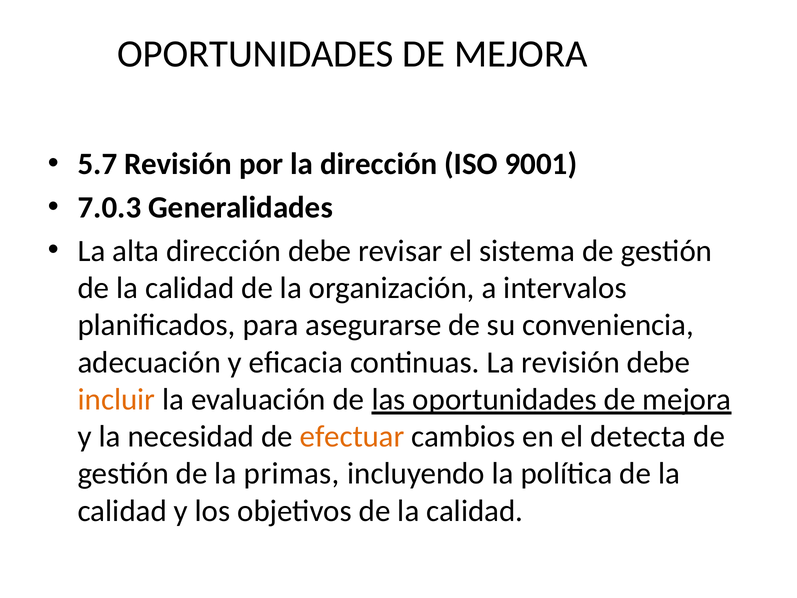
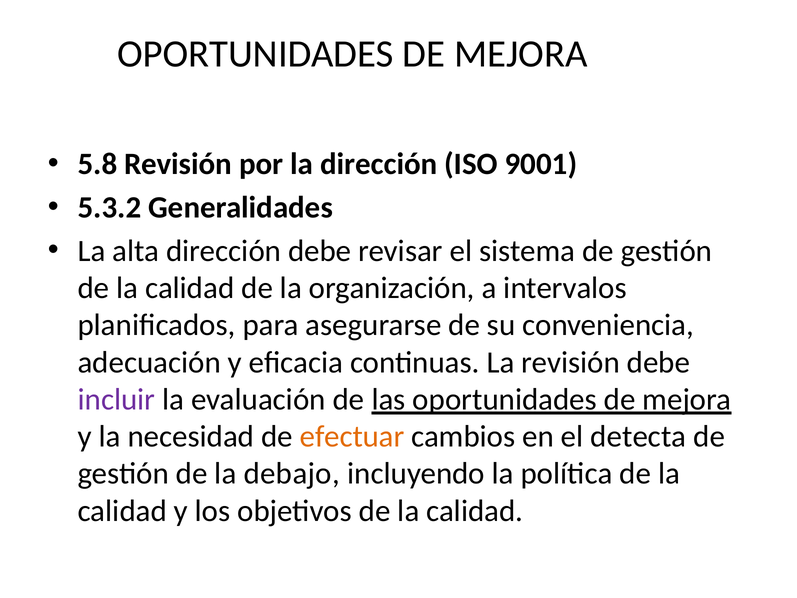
5.7: 5.7 -> 5.8 (98, 164)
7.0.3: 7.0.3 -> 5.3.2 (109, 208)
incluir colour: orange -> purple (117, 399)
primas: primas -> debajo (292, 474)
